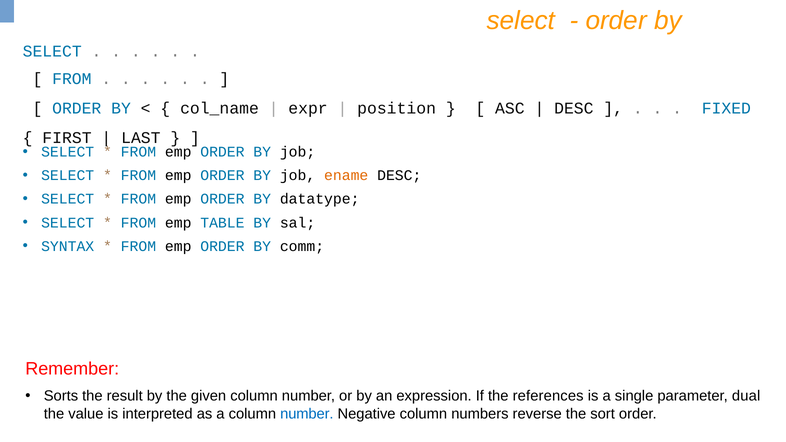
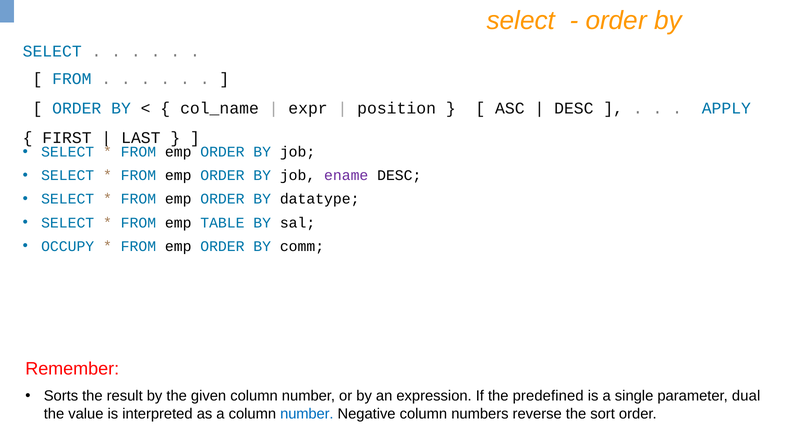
FIXED: FIXED -> APPLY (726, 108)
ename colour: orange -> purple (346, 176)
SYNTAX: SYNTAX -> OCCUPY (68, 246)
references: references -> predefined (548, 396)
